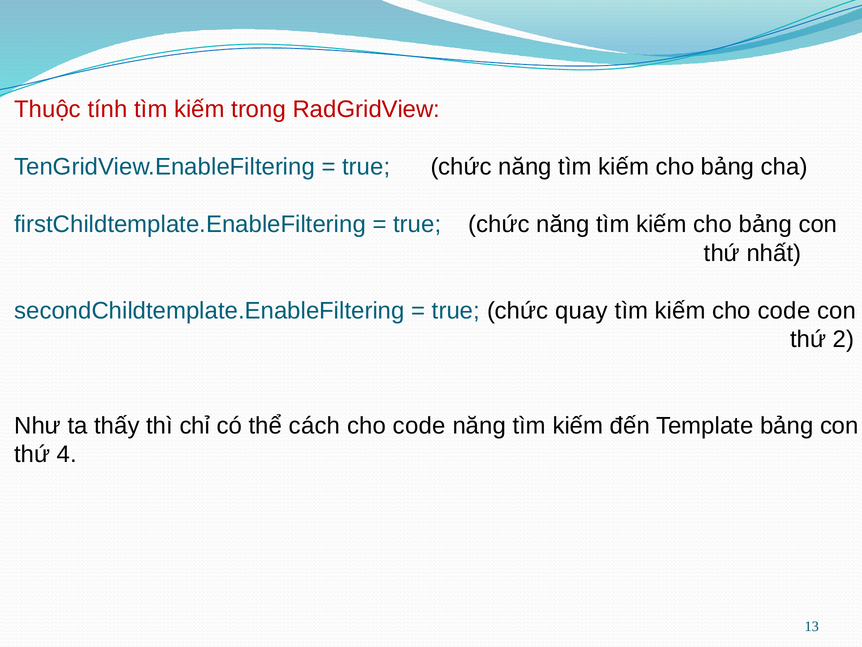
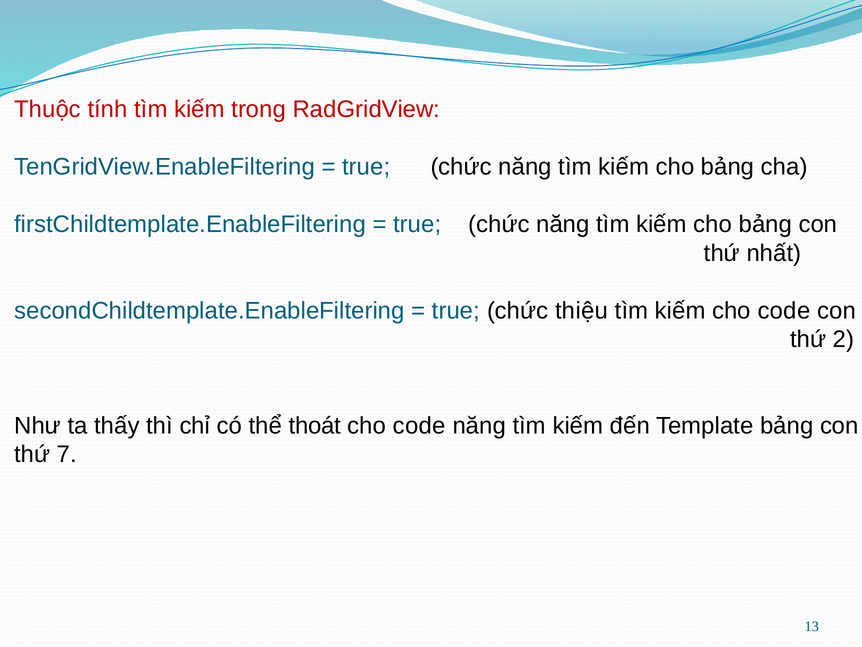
quay: quay -> thiệu (582, 310)
cách: cách -> thoát (315, 425)
4: 4 -> 7 (67, 454)
